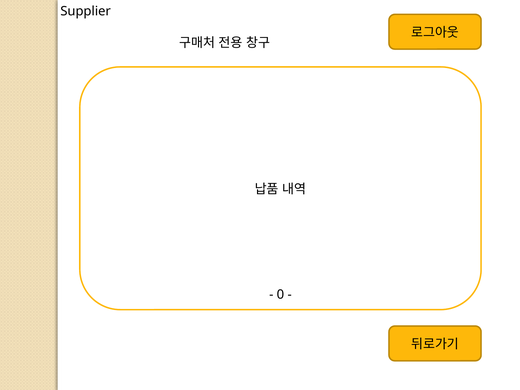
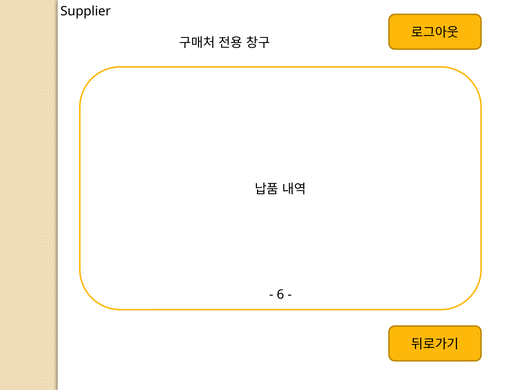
0: 0 -> 6 (280, 295)
